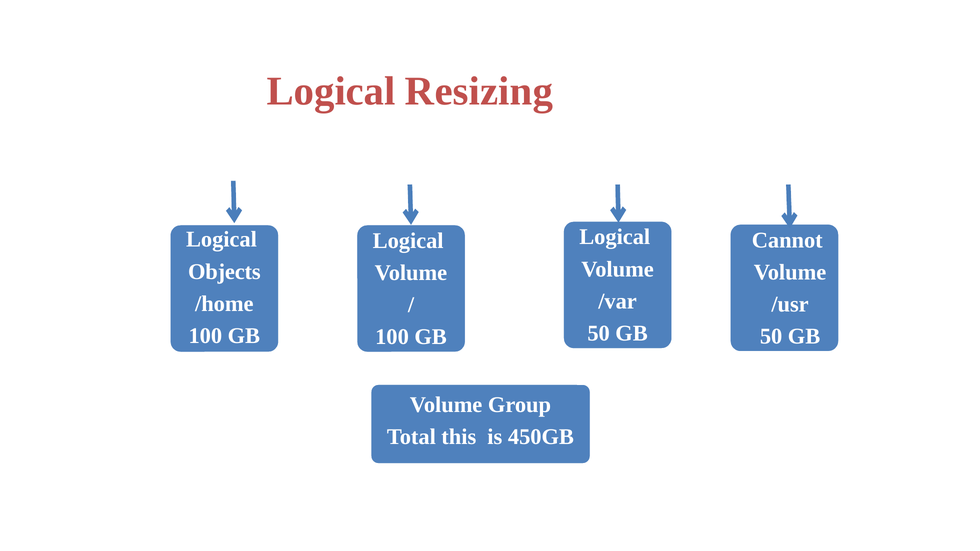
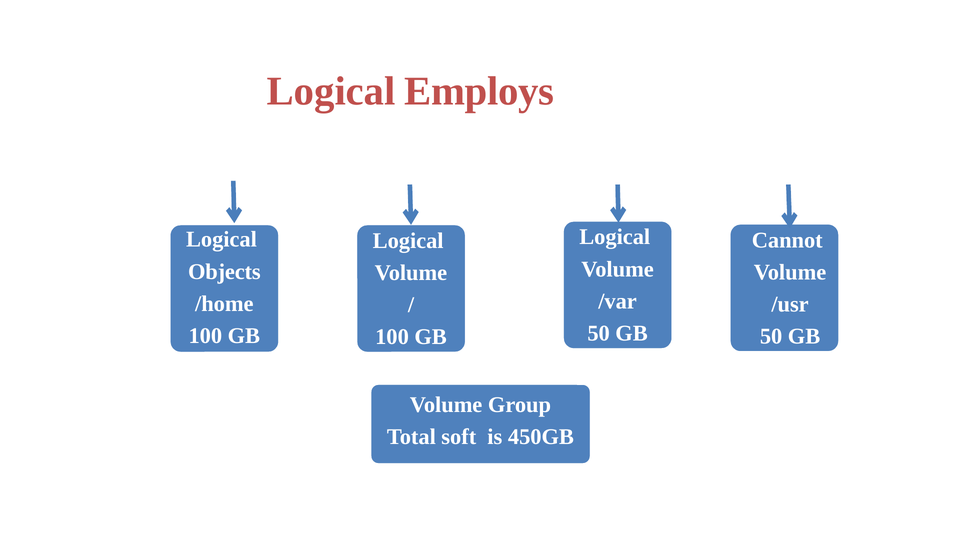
Resizing: Resizing -> Employs (479, 91)
this: this -> soft (459, 437)
